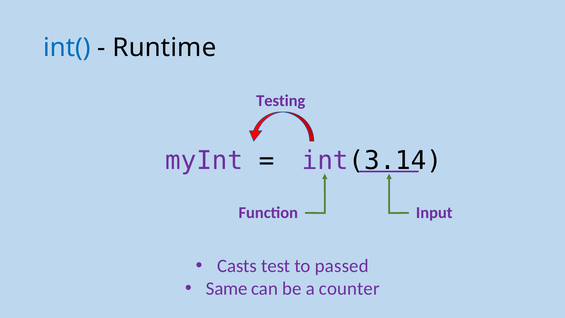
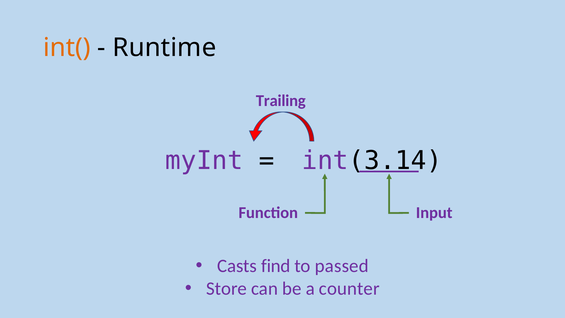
int( colour: blue -> orange (67, 47)
Testing: Testing -> Trailing (281, 101)
test: test -> find (276, 266)
Same: Same -> Store (227, 288)
